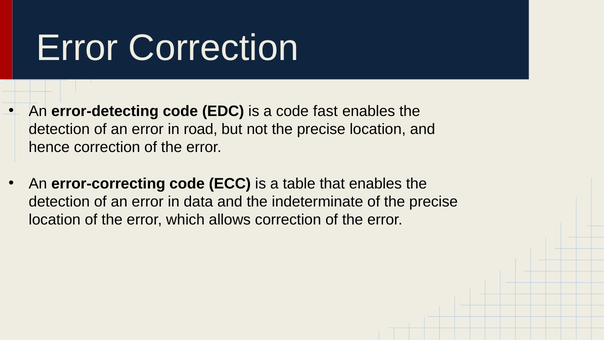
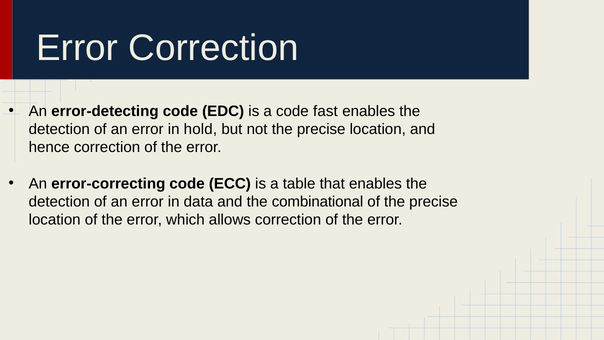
road: road -> hold (200, 129)
indeterminate: indeterminate -> combinational (318, 202)
